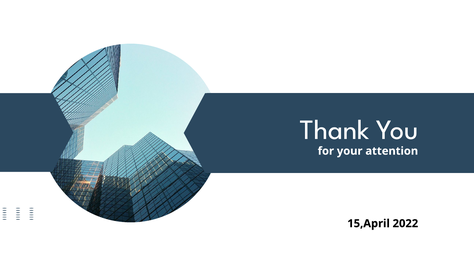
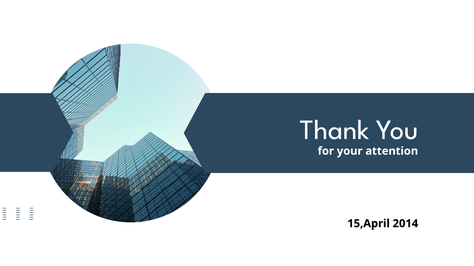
2022: 2022 -> 2014 (405, 224)
